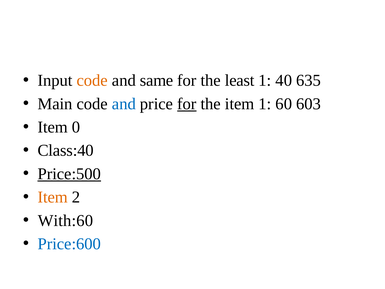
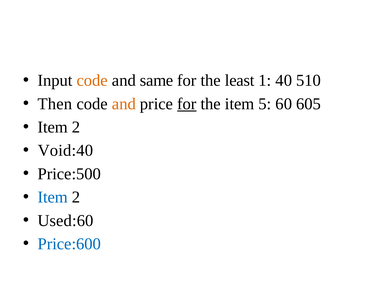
635: 635 -> 510 (309, 80)
Main: Main -> Then (55, 104)
and colour: blue -> orange (124, 104)
item 1: 1 -> 5 (265, 104)
603: 603 -> 605 (309, 104)
0: 0 -> 2 (76, 127)
Class:40: Class:40 -> Void:40 (66, 150)
Price:500 underline: present -> none (69, 174)
Item colour: orange -> blue (53, 197)
With:60: With:60 -> Used:60 (66, 220)
